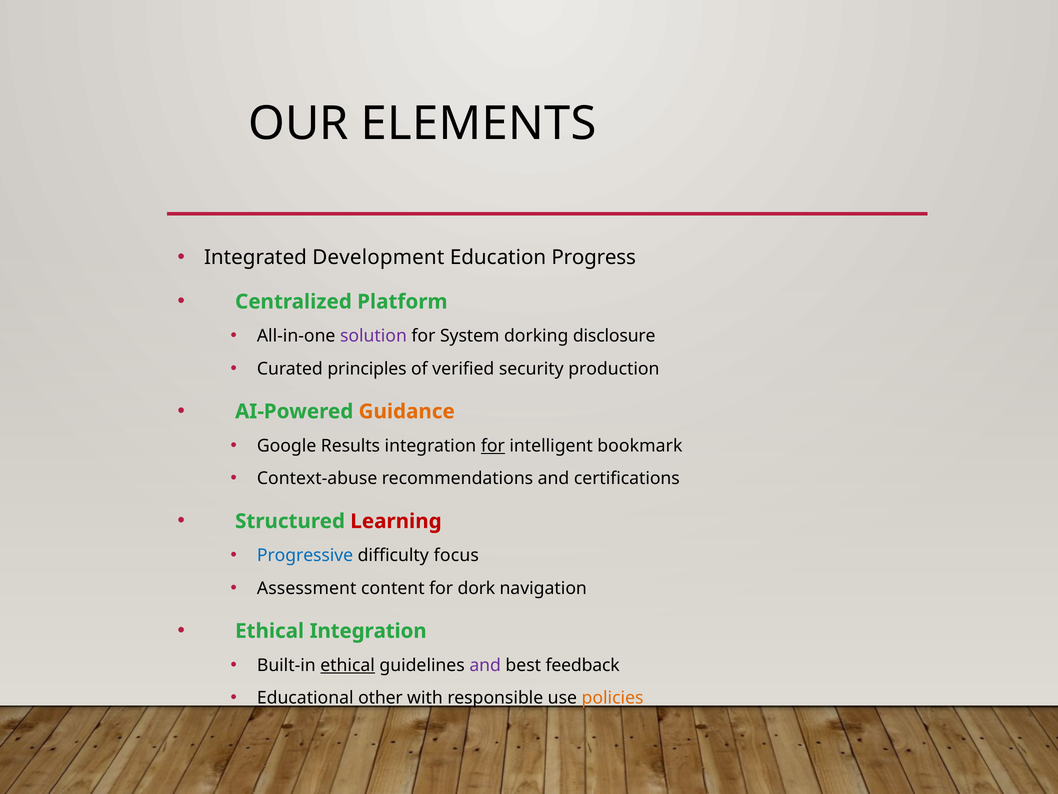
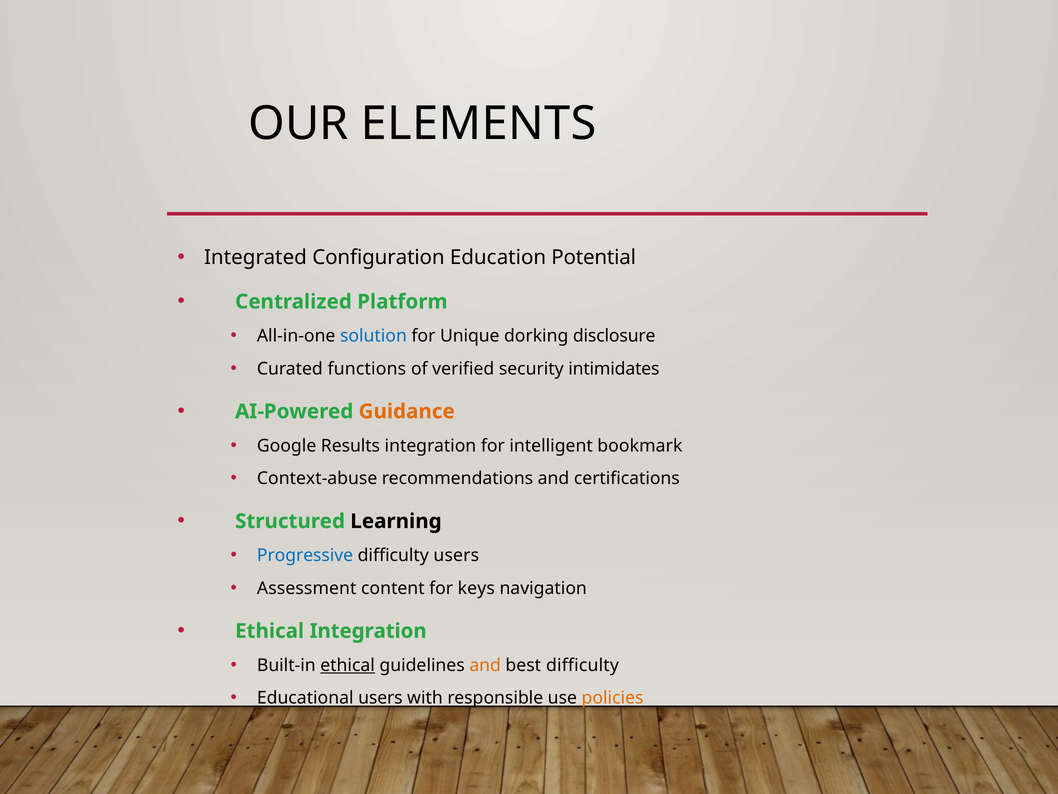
Development: Development -> Configuration (378, 257)
Progress: Progress -> Potential (594, 257)
solution colour: purple -> blue (373, 336)
System: System -> Unique (470, 336)
principles: principles -> functions (367, 368)
production: production -> intimidates (614, 368)
for underline: present -> none (493, 446)
Learning colour: red -> black (396, 521)
difficulty focus: focus -> users (456, 555)
dork: dork -> keys (476, 588)
and colour: purple -> orange (485, 665)
best feedback: feedback -> difficulty (582, 665)
Educational other: other -> users (380, 698)
